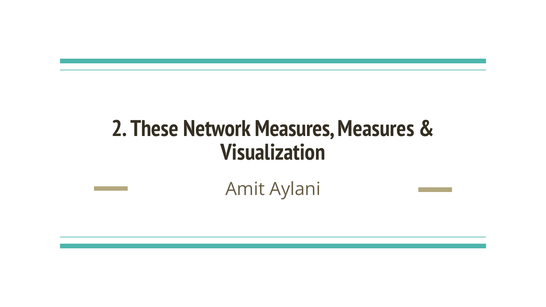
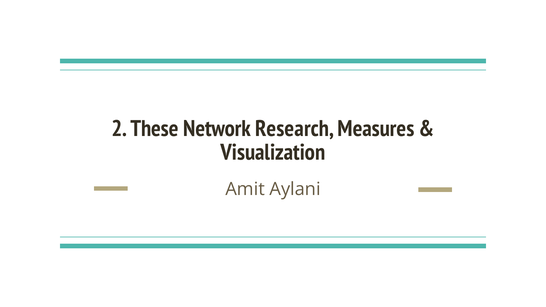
Network Measures: Measures -> Research (295, 129)
